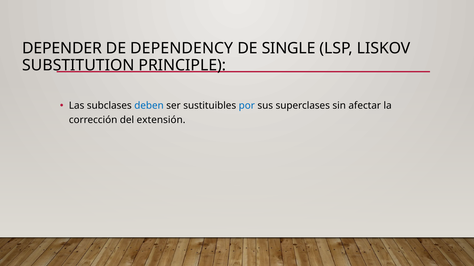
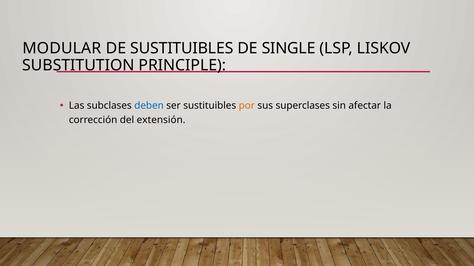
DEPENDER: DEPENDER -> MODULAR (62, 48)
DE DEPENDENCY: DEPENDENCY -> SUSTITUIBLES (182, 48)
por colour: blue -> orange (247, 106)
